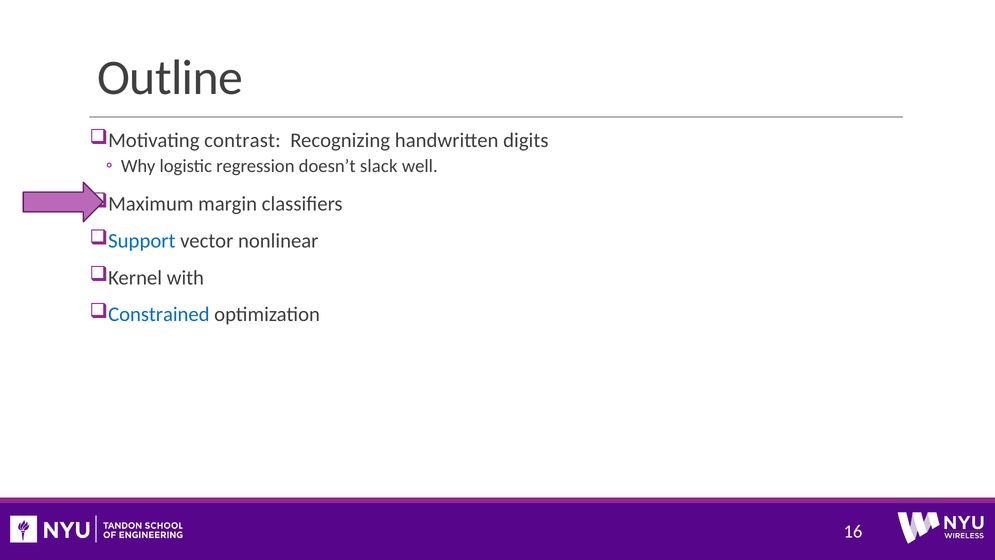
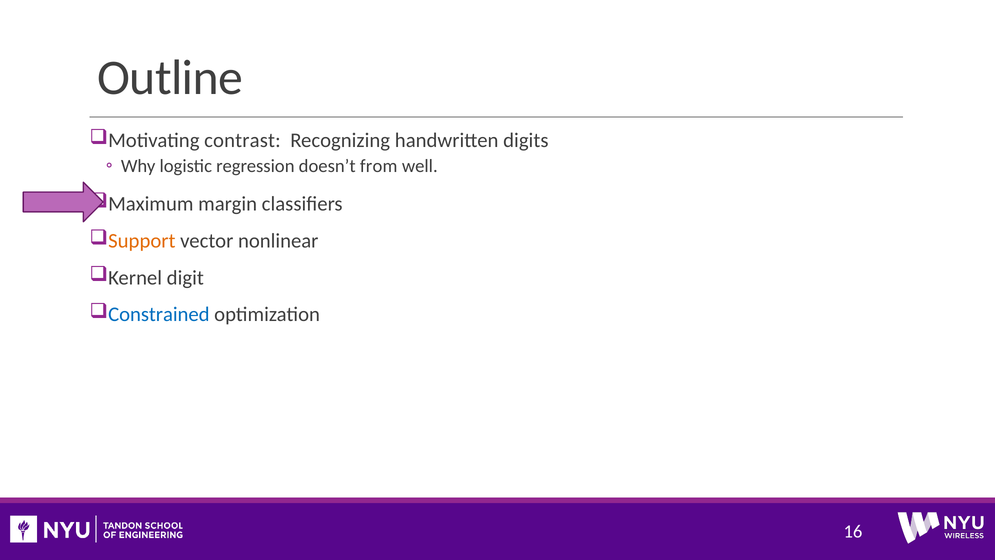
slack: slack -> from (379, 166)
Support colour: blue -> orange (142, 241)
with: with -> digit (185, 278)
